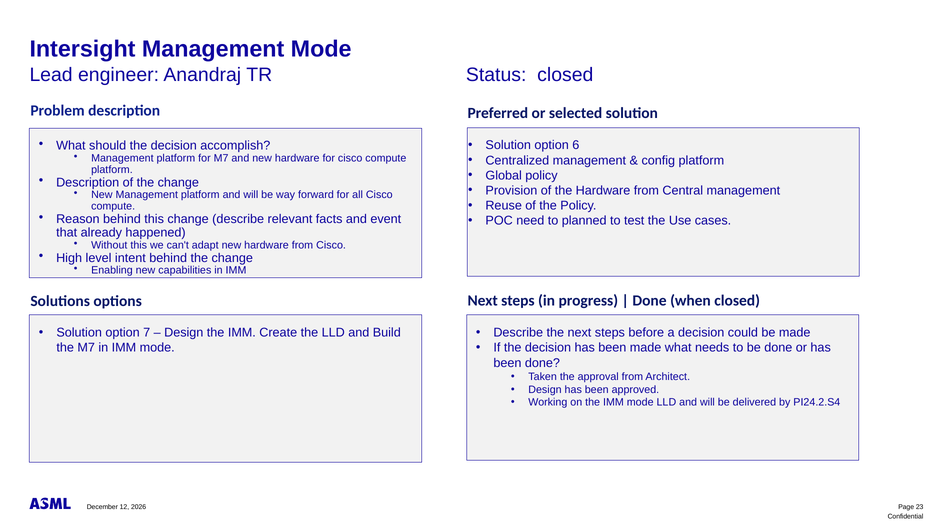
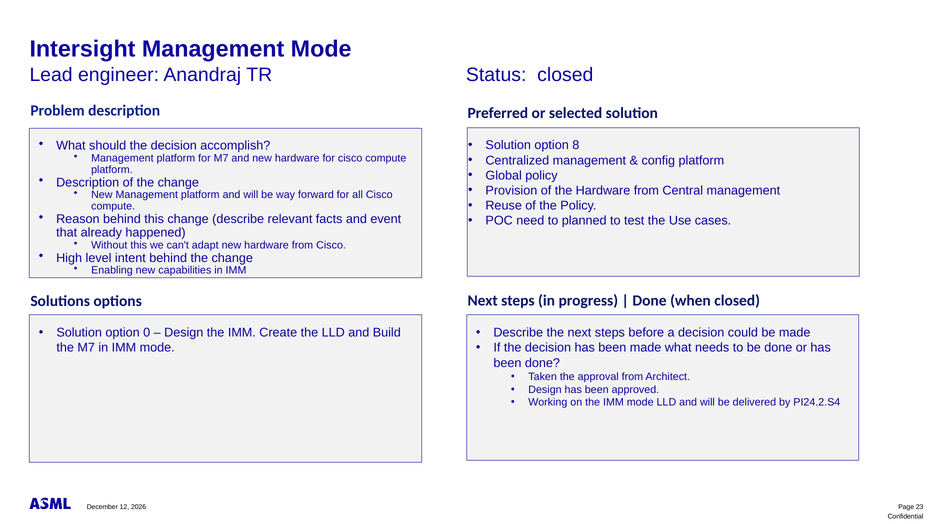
6: 6 -> 8 (576, 145)
7: 7 -> 0 (147, 333)
